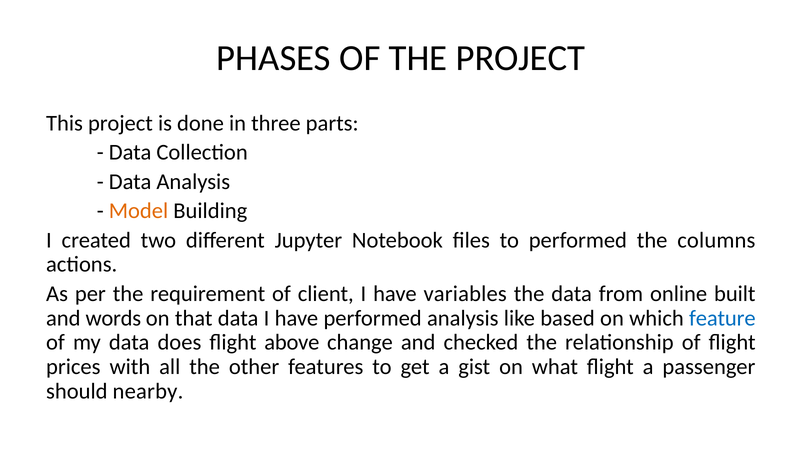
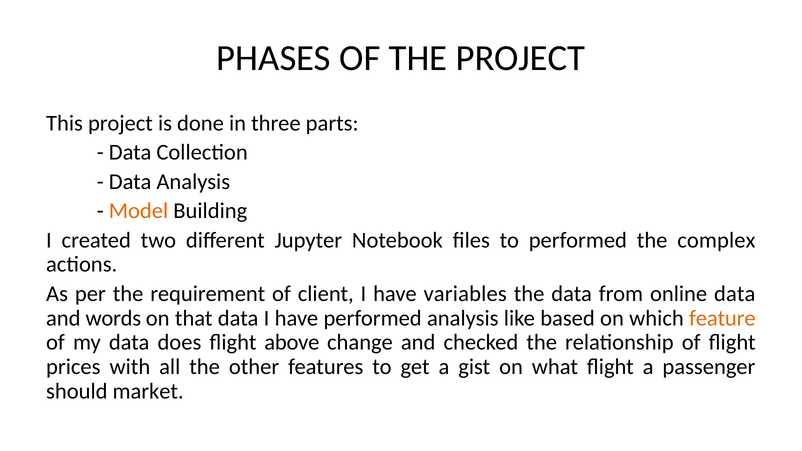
columns: columns -> complex (716, 240)
online built: built -> data (735, 294)
feature colour: blue -> orange (722, 318)
nearby: nearby -> market (148, 391)
